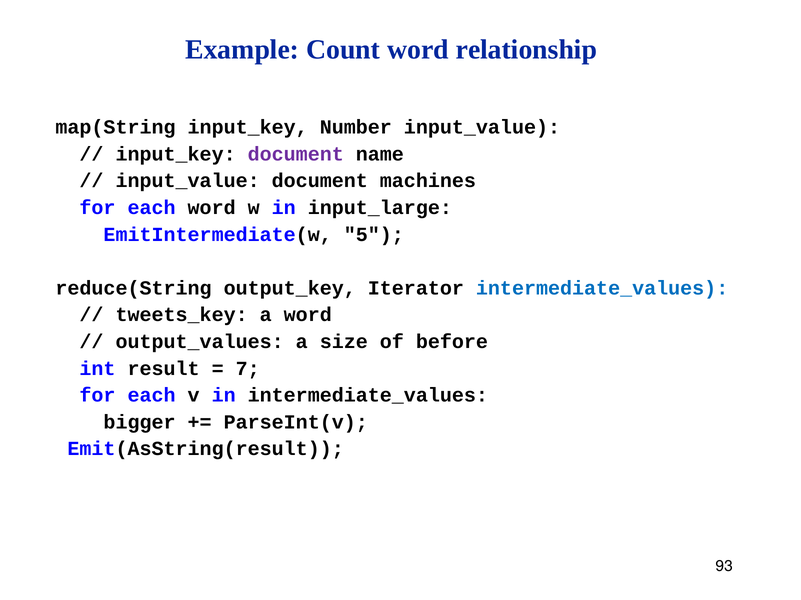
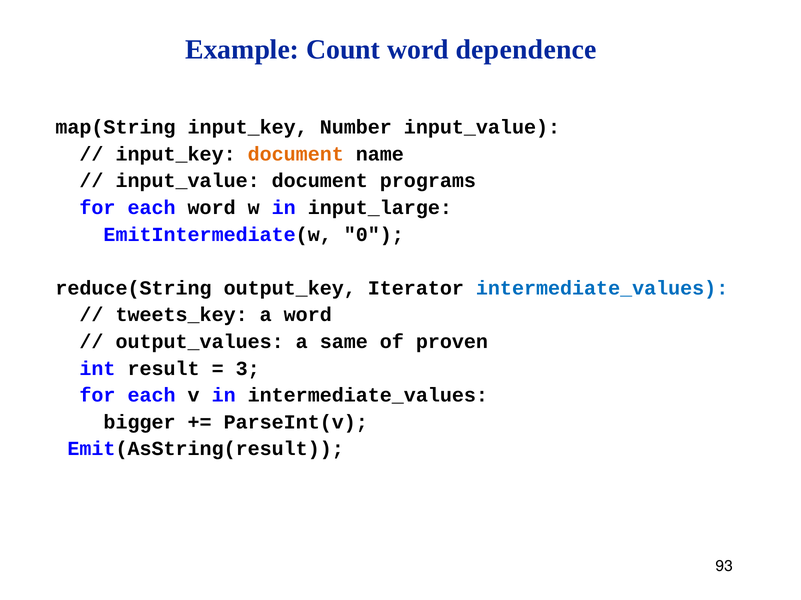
relationship: relationship -> dependence (526, 49)
document colour: purple -> orange (296, 154)
machines: machines -> programs (428, 181)
5: 5 -> 0 (374, 235)
size: size -> same (344, 342)
before: before -> proven (452, 342)
7: 7 -> 3 (248, 369)
